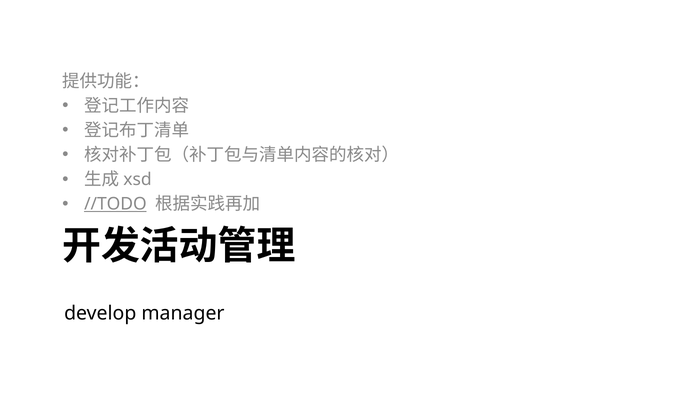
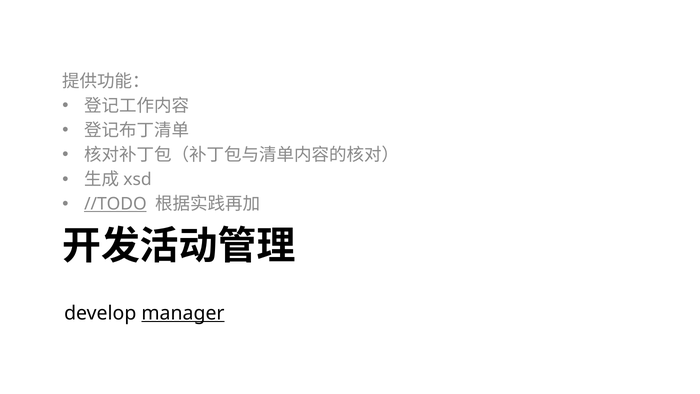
manager underline: none -> present (183, 313)
